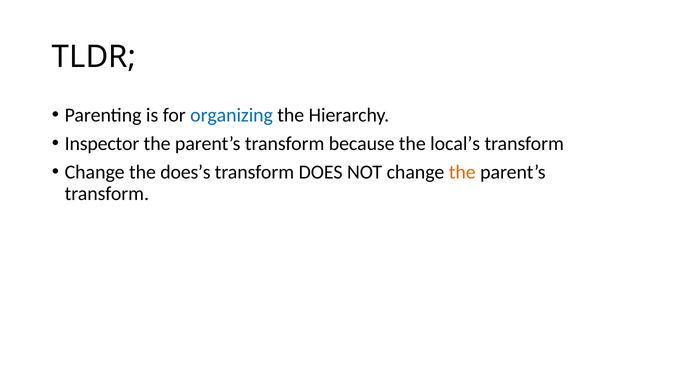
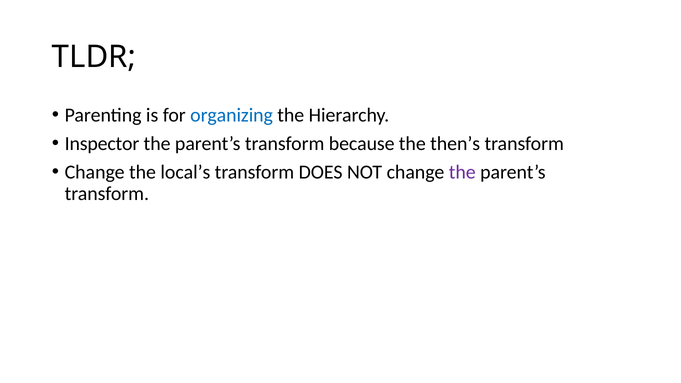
local’s: local’s -> then’s (455, 144)
does’s: does’s -> local’s (185, 172)
the colour: orange -> purple (462, 172)
